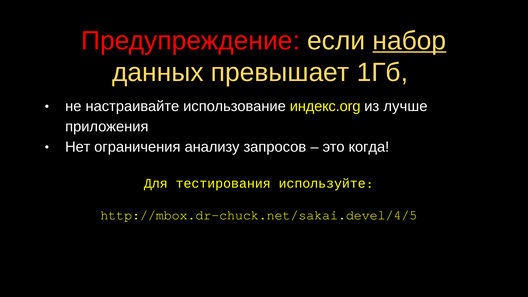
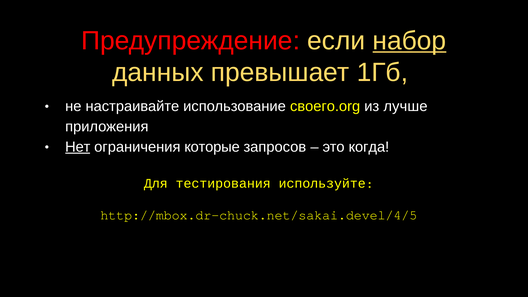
индекс.org: индекс.org -> своего.org (325, 106)
Нет underline: none -> present (78, 147)
анализу: анализу -> которые (212, 147)
